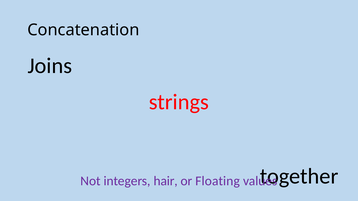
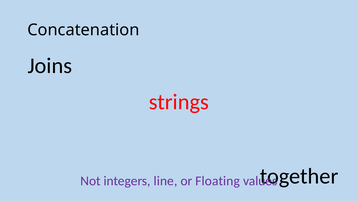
hair: hair -> line (166, 181)
